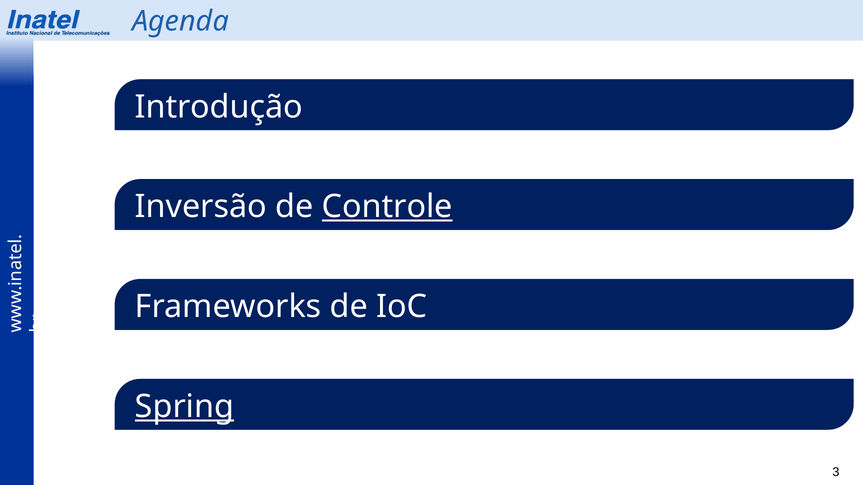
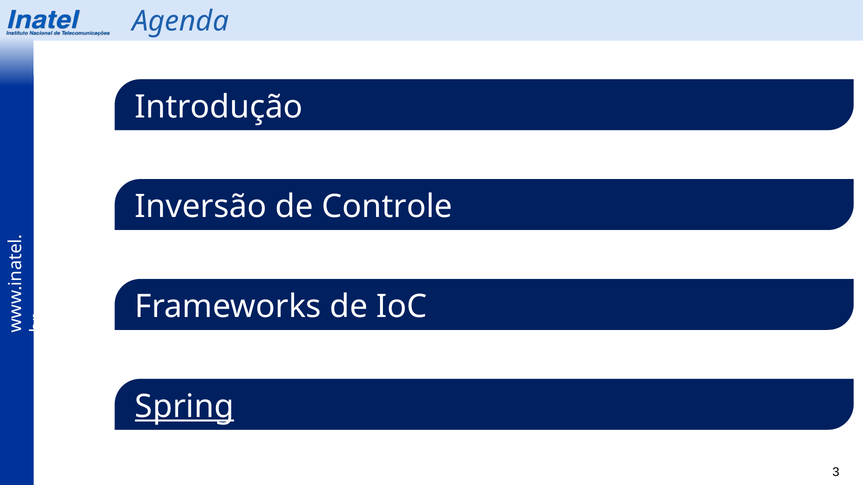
Controle underline: present -> none (387, 207)
